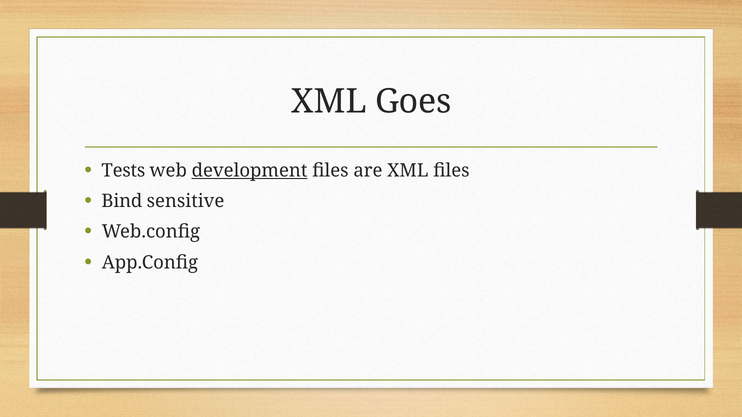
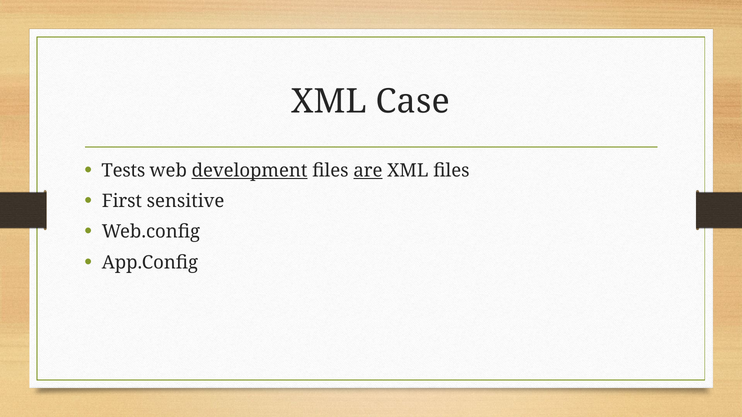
Goes: Goes -> Case (413, 102)
are underline: none -> present (368, 171)
Bind: Bind -> First (122, 201)
